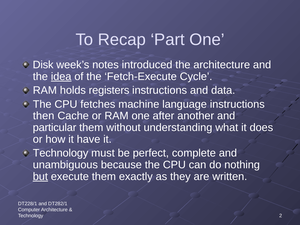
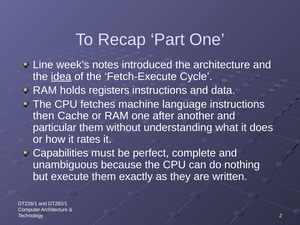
Disk: Disk -> Line (43, 65)
have: have -> rates (89, 139)
Technology: Technology -> Capabilities (61, 153)
but underline: present -> none (40, 176)
